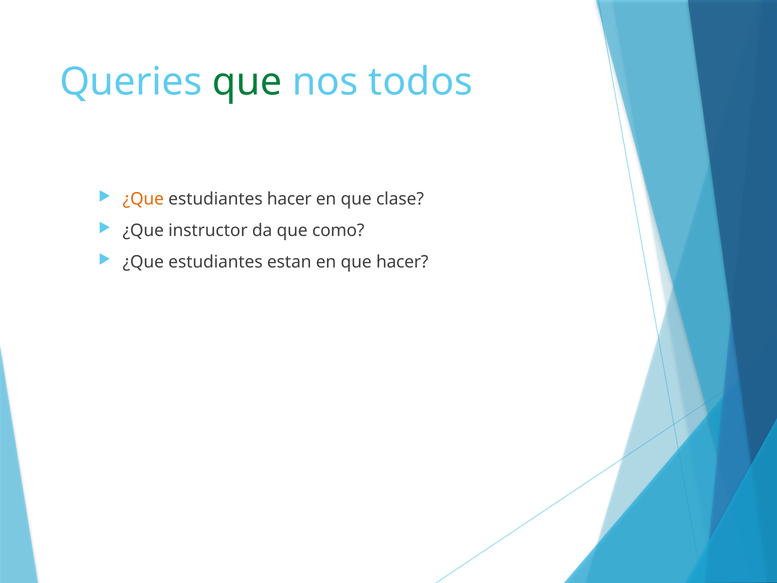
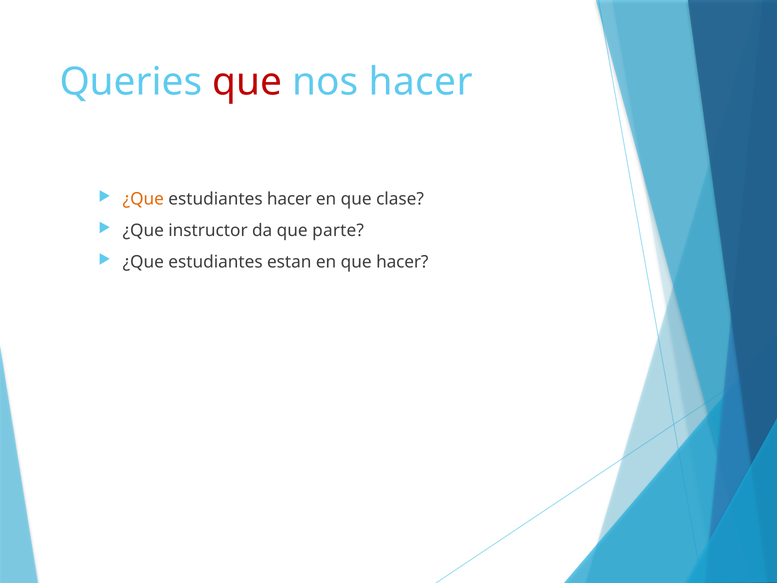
que colour: green -> red (247, 82)
nos todos: todos -> hacer (421, 82)
como: como -> parte (338, 231)
